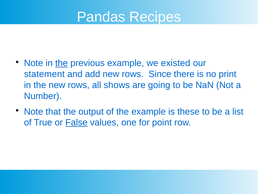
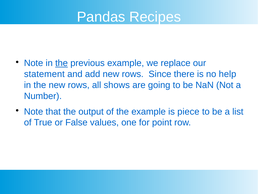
existed: existed -> replace (176, 63)
print: print -> help (228, 74)
these: these -> piece (188, 111)
False underline: present -> none (76, 122)
